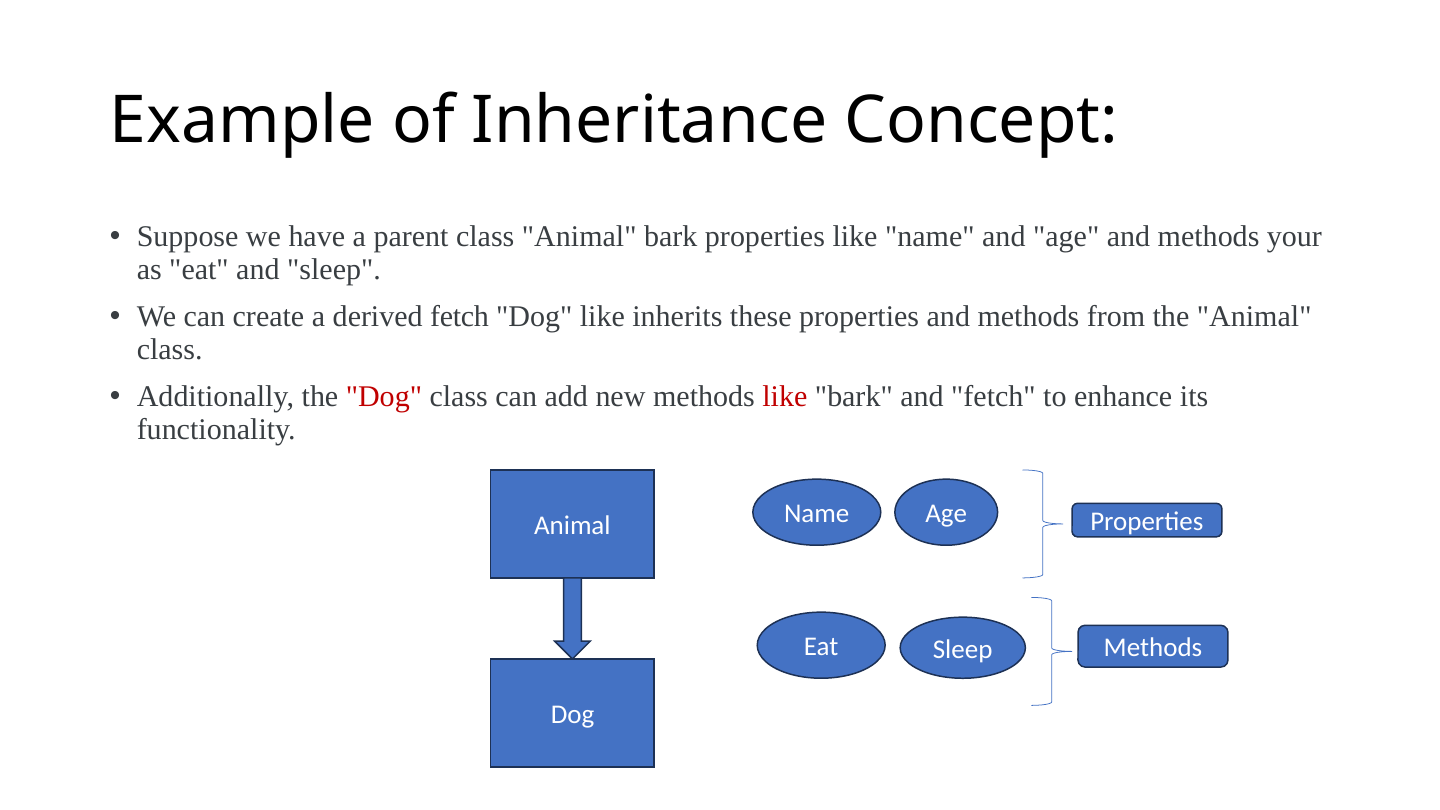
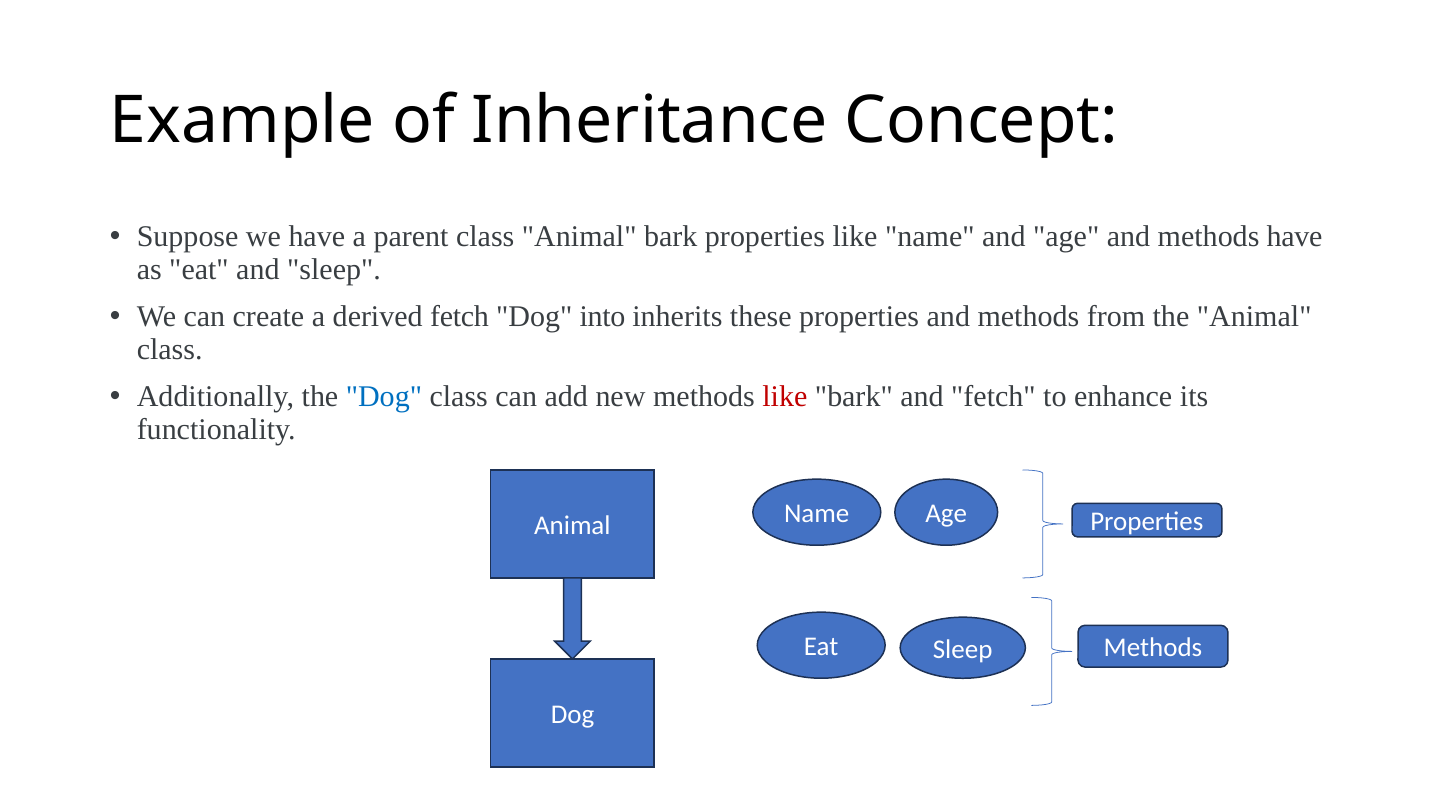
methods your: your -> have (1295, 237)
Dog like: like -> into (603, 317)
Dog colour: red -> blue (384, 397)
